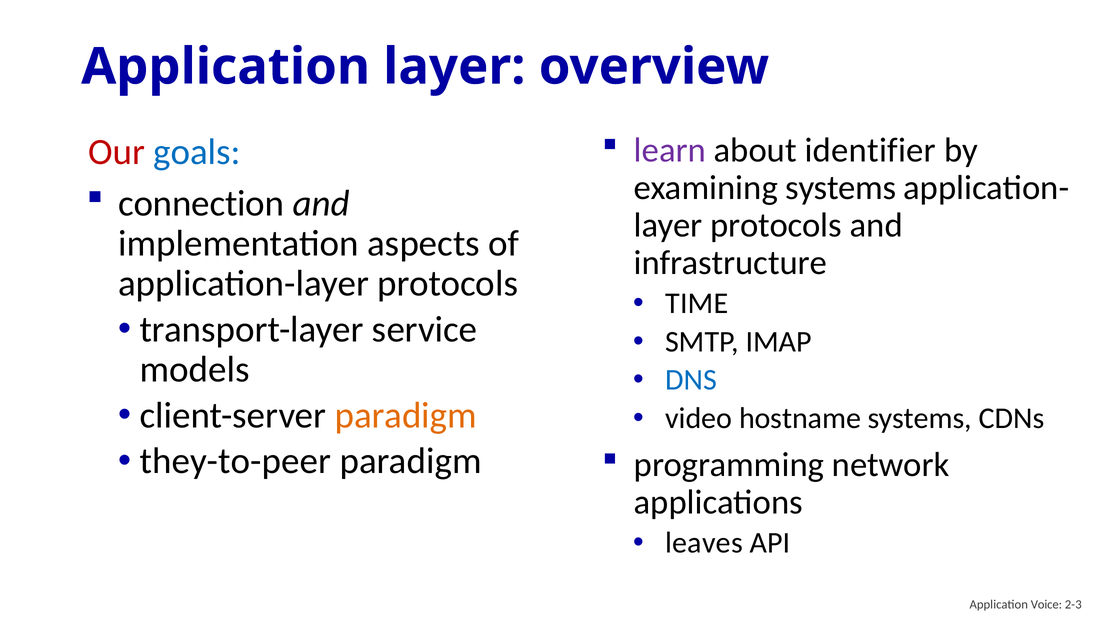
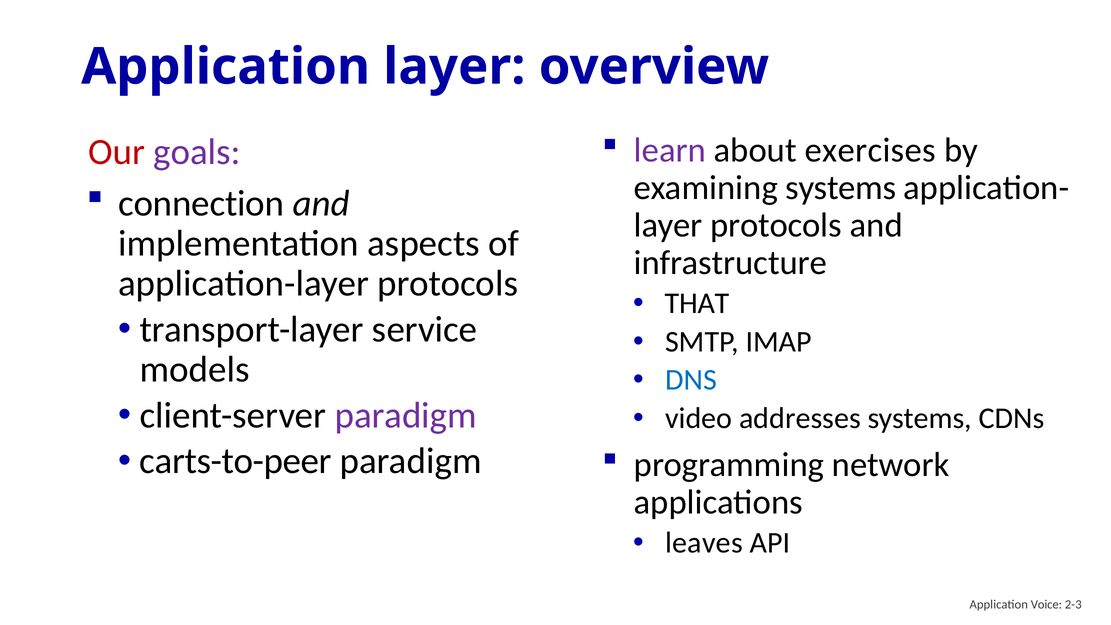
identifier: identifier -> exercises (870, 150)
goals colour: blue -> purple (197, 152)
TIME: TIME -> THAT (697, 303)
paradigm colour: orange -> purple (406, 415)
hostname: hostname -> addresses (800, 418)
they-to-peer: they-to-peer -> carts-to-peer (236, 461)
